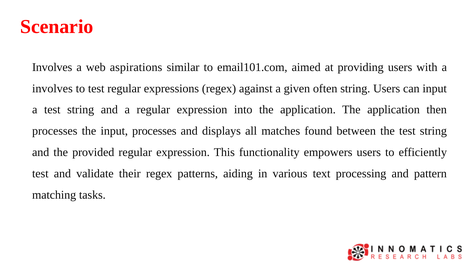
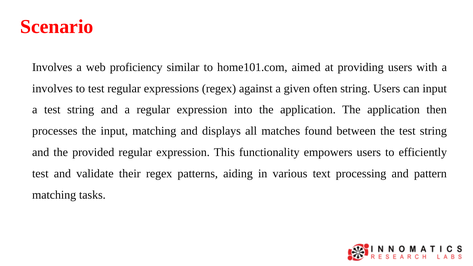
aspirations: aspirations -> proficiency (136, 67)
email101.com: email101.com -> home101.com (252, 67)
input processes: processes -> matching (154, 131)
